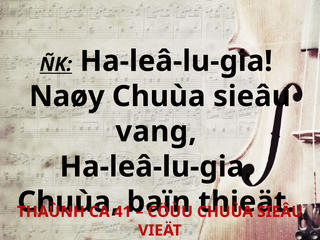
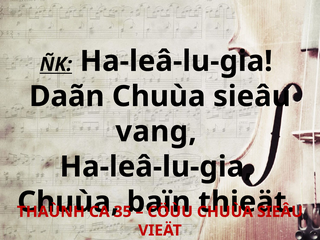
Naøy: Naøy -> Daãn (67, 96)
41: 41 -> 35 (123, 212)
